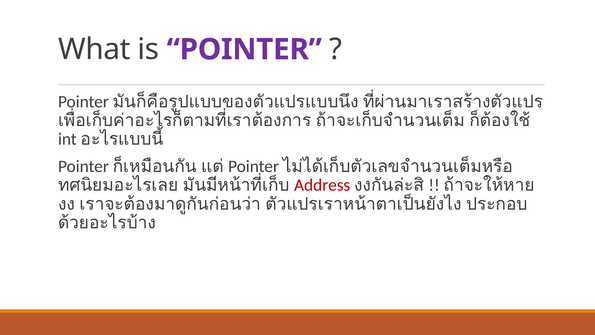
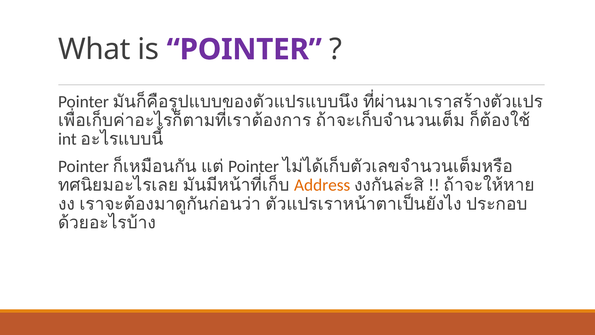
Address colour: red -> orange (322, 185)
